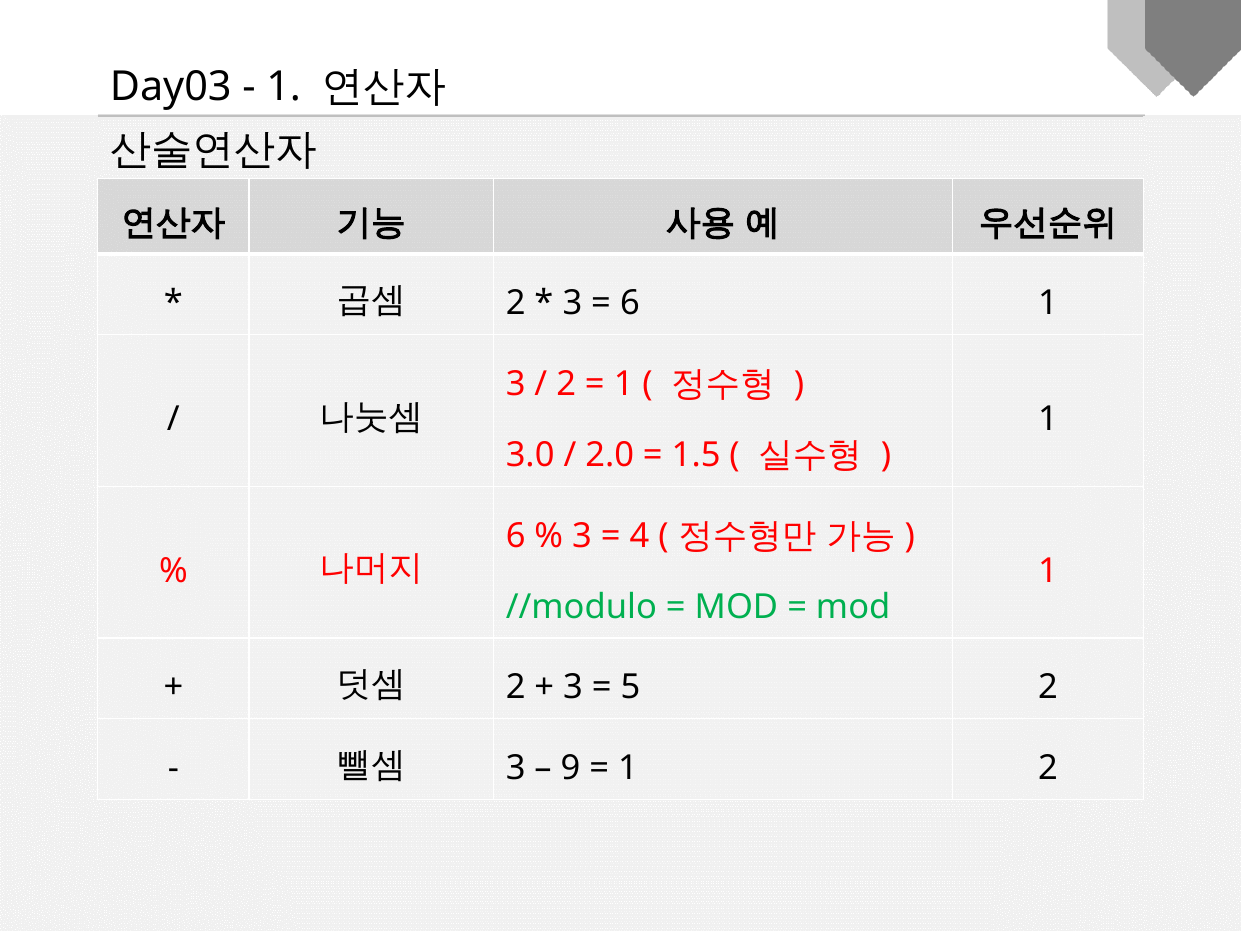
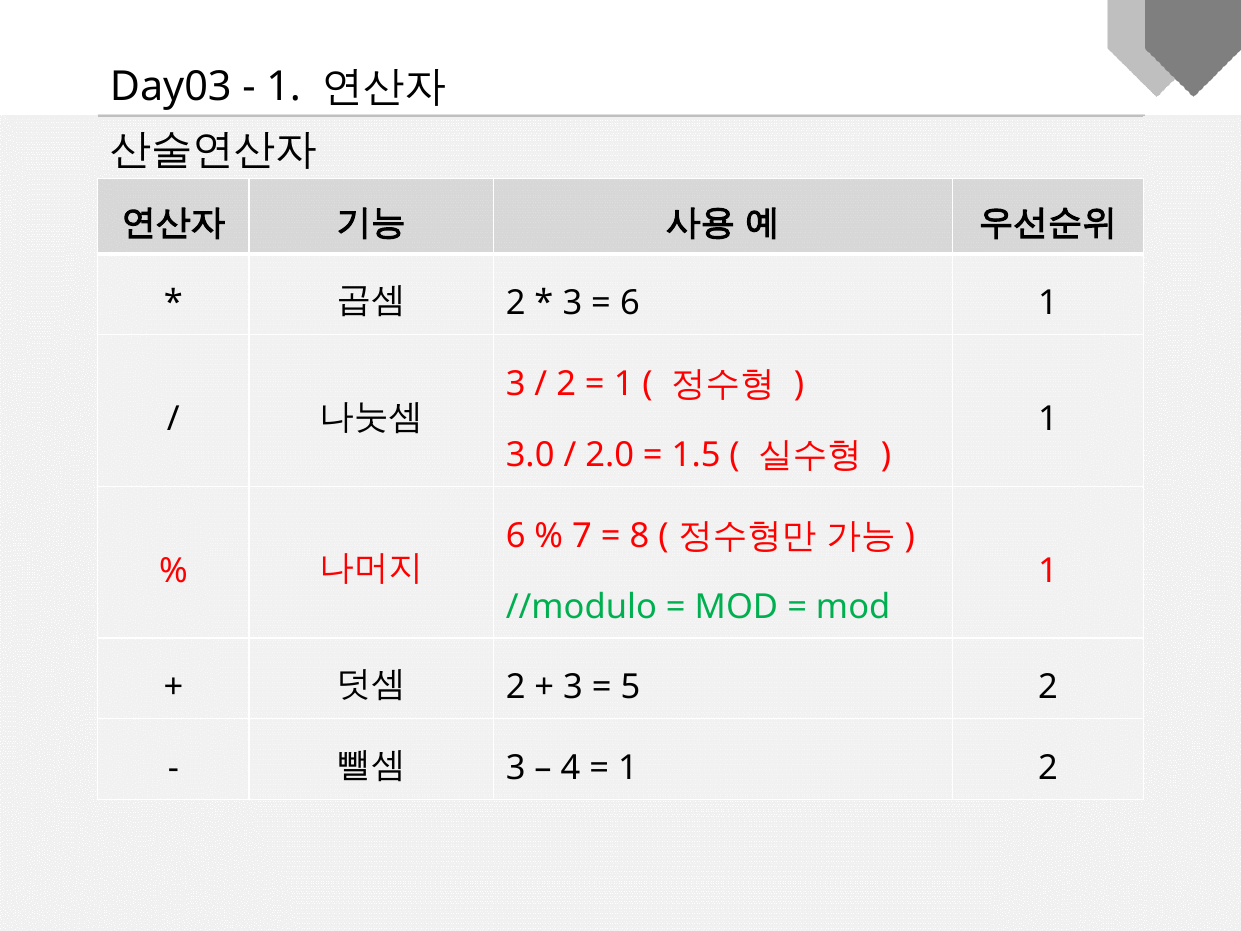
3: 3 -> 7 (582, 536)
4: 4 -> 8 (640, 536)
9: 9 -> 4 (571, 768)
